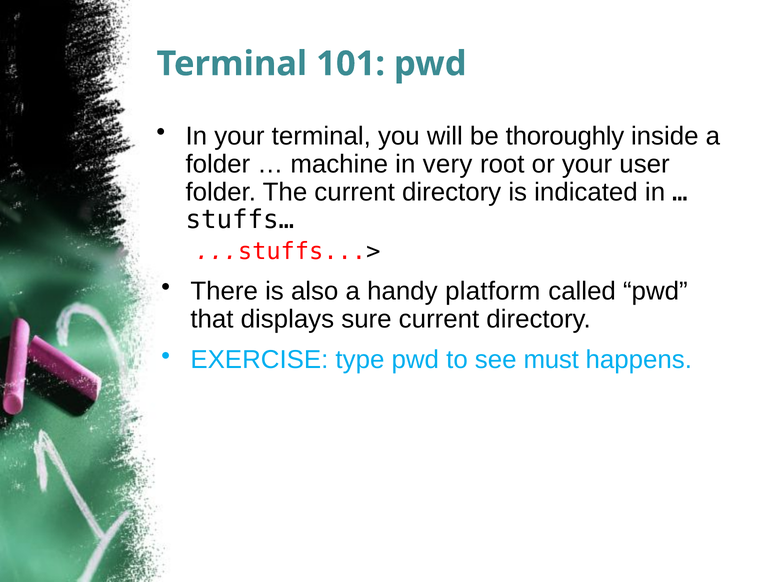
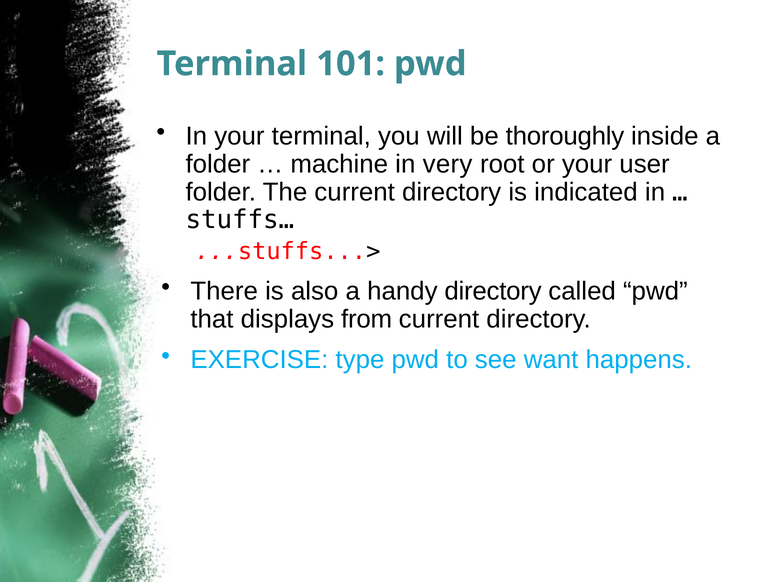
handy platform: platform -> directory (493, 291)
sure: sure -> from (367, 319)
must: must -> want (551, 360)
